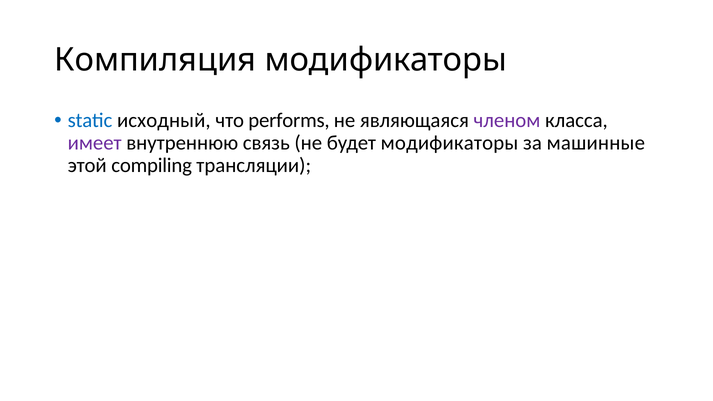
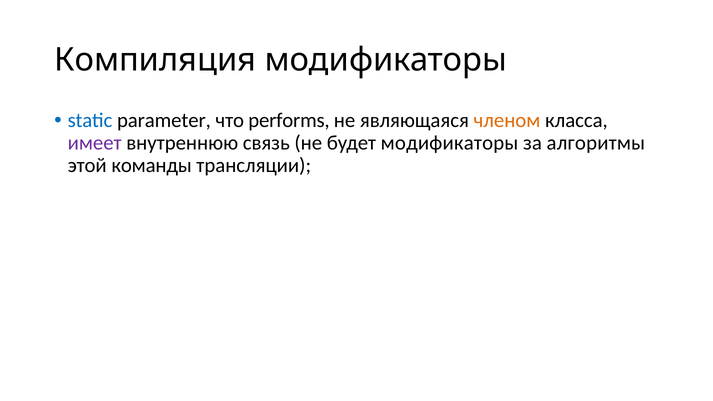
исходный: исходный -> parameter (164, 121)
членом colour: purple -> orange (507, 121)
машинные: машинные -> алгоритмы (596, 143)
compiling: compiling -> команды (152, 165)
